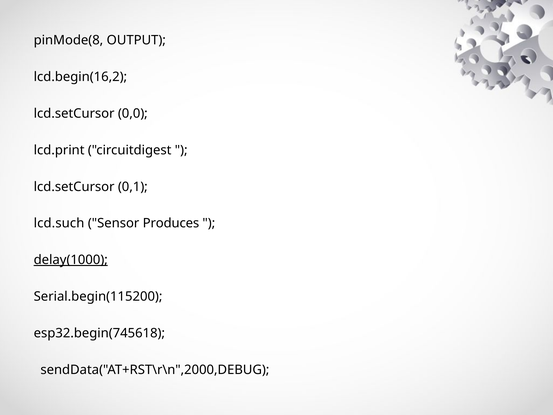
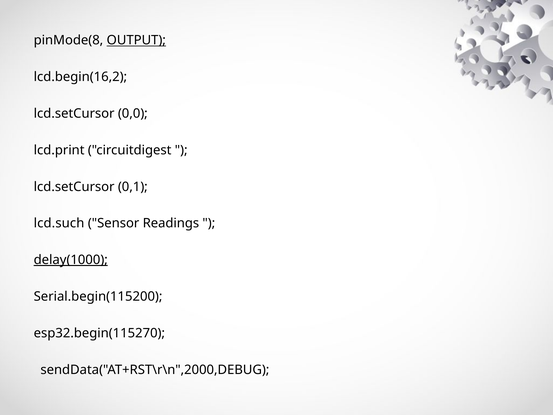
OUTPUT underline: none -> present (136, 40)
Produces: Produces -> Readings (171, 223)
esp32.begin(745618: esp32.begin(745618 -> esp32.begin(115270 (99, 333)
